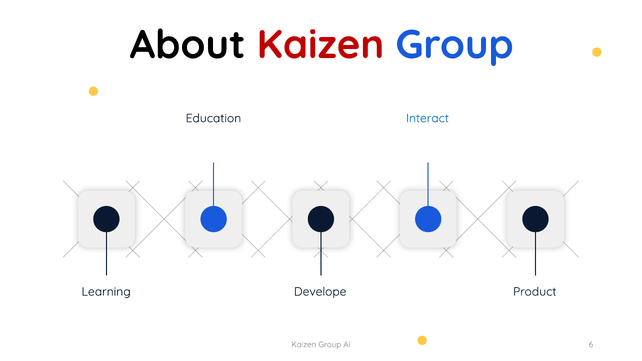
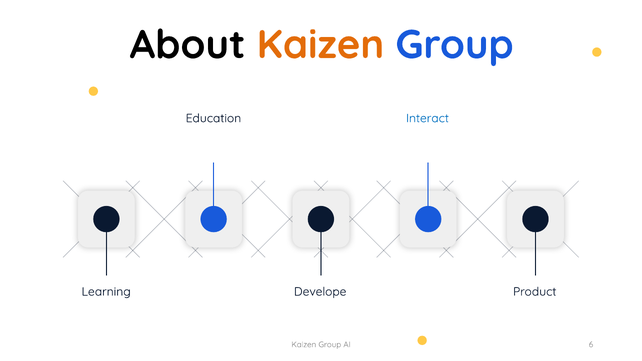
Kaizen colour: red -> orange (320, 45)
